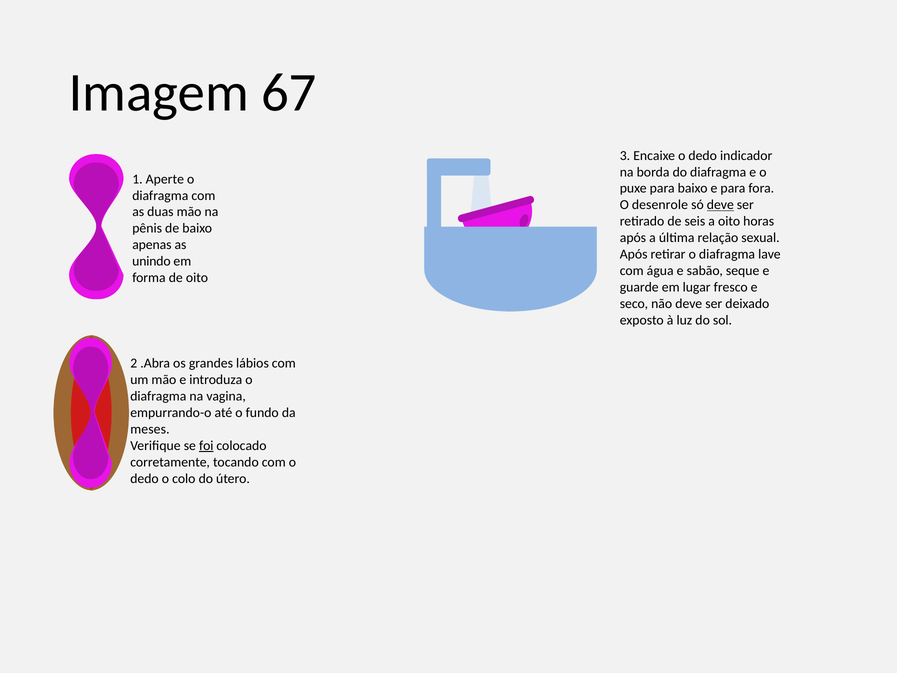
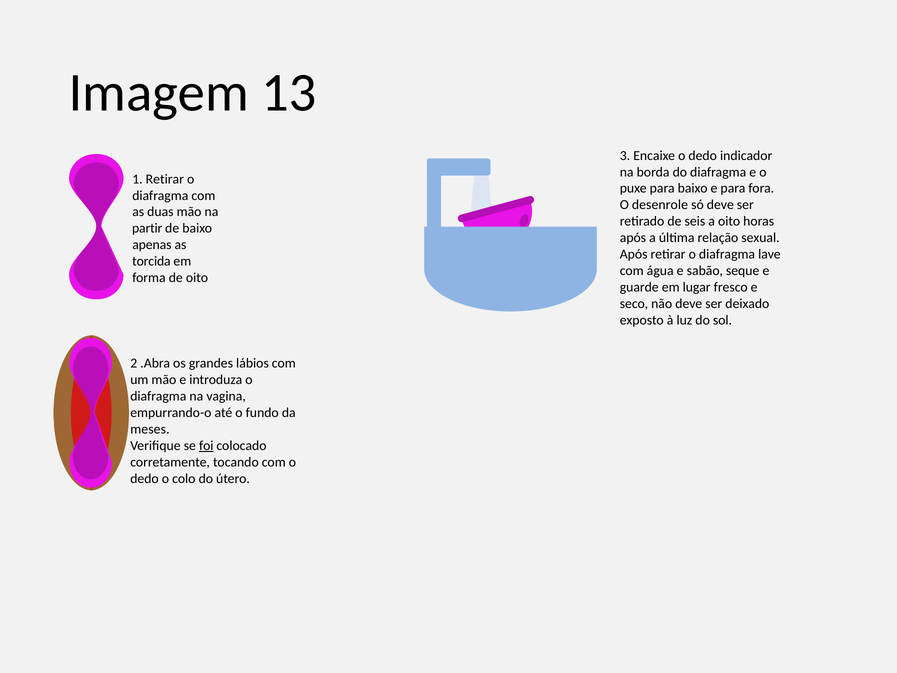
67: 67 -> 13 (289, 93)
1 Aperte: Aperte -> Retirar (165, 179)
deve underline: present -> none (720, 205)
pênis: pênis -> partir (147, 228)
unindo: unindo -> torcida (151, 261)
